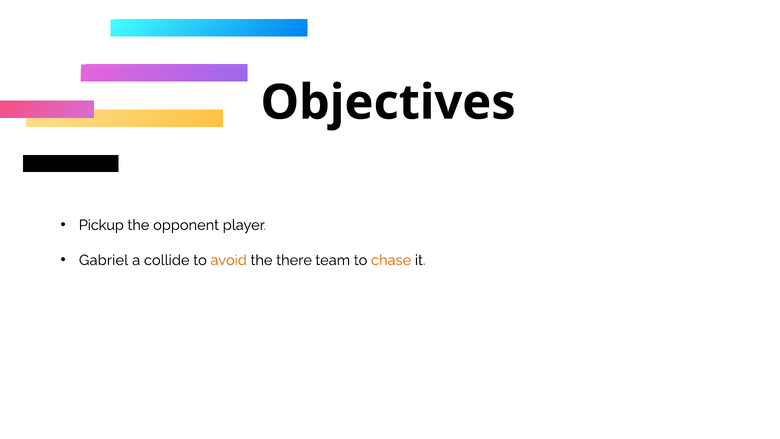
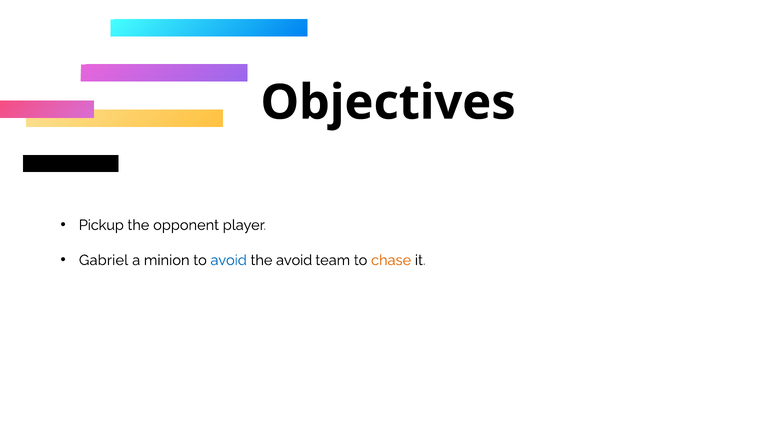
collide: collide -> minion (167, 260)
avoid colour: orange -> blue (229, 260)
the there: there -> avoid (294, 260)
